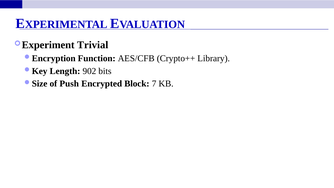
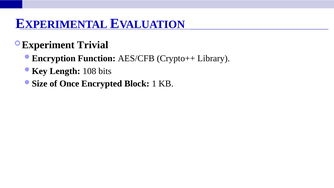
902: 902 -> 108 (89, 71)
Push: Push -> Once (69, 84)
7: 7 -> 1 (154, 84)
